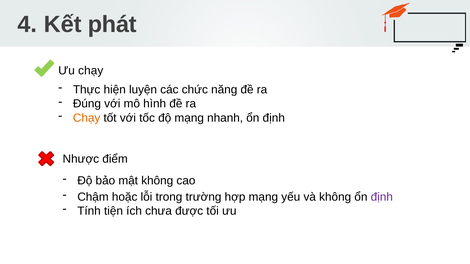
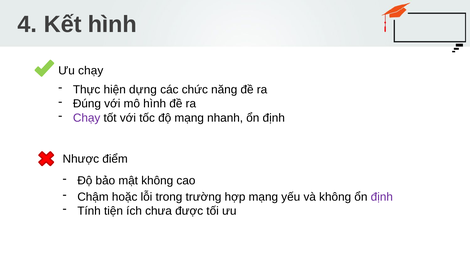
Kết phát: phát -> hình (112, 24)
luyện: luyện -> dựng (143, 90)
Chạy colour: orange -> purple (87, 118)
